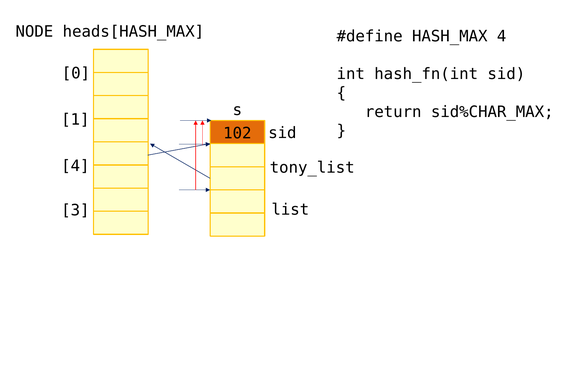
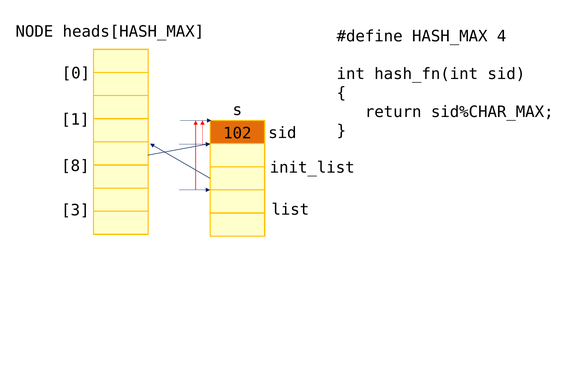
4: 4 -> 8 (75, 166)
tony_list: tony_list -> init_list (312, 168)
